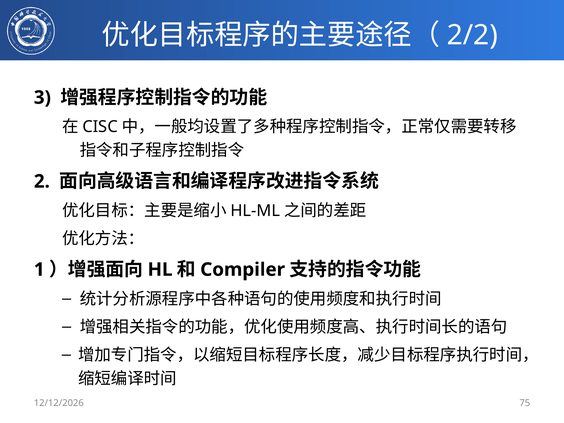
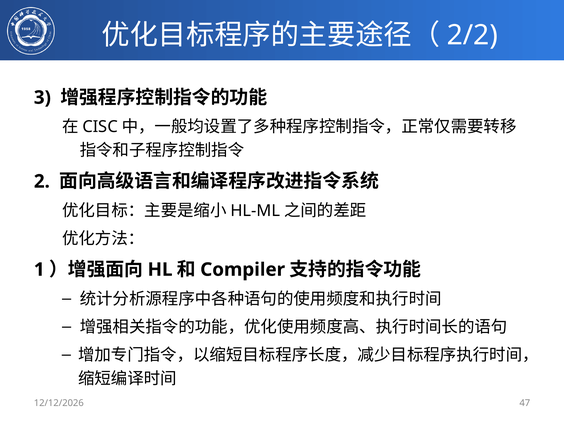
75: 75 -> 47 (525, 403)
